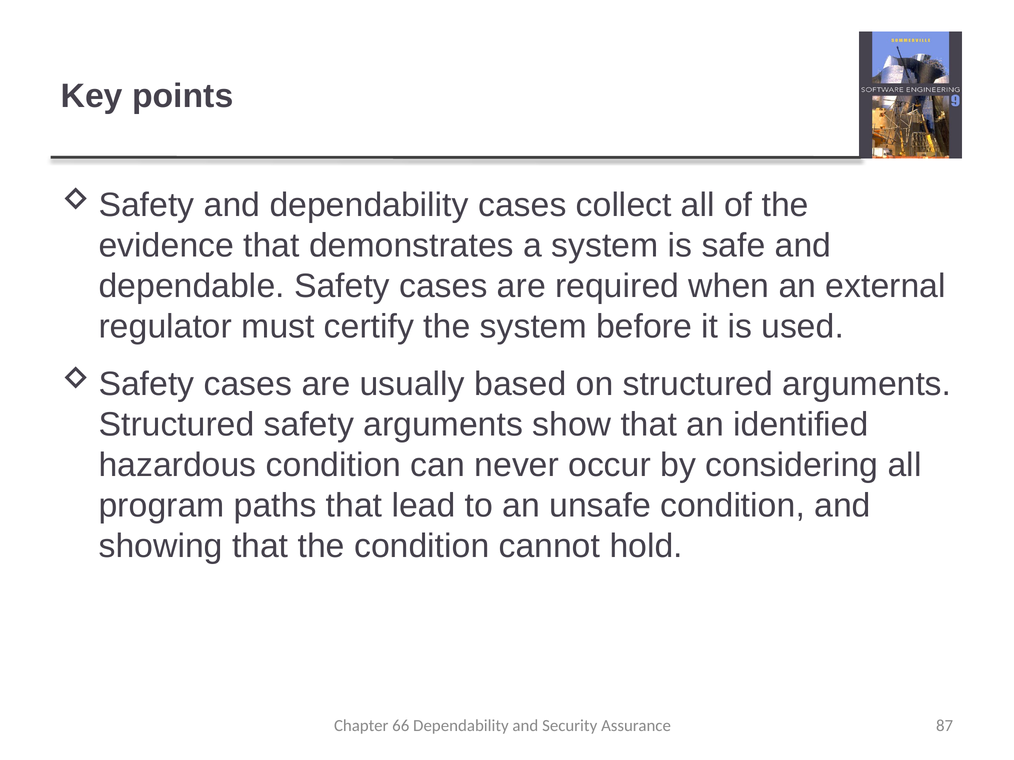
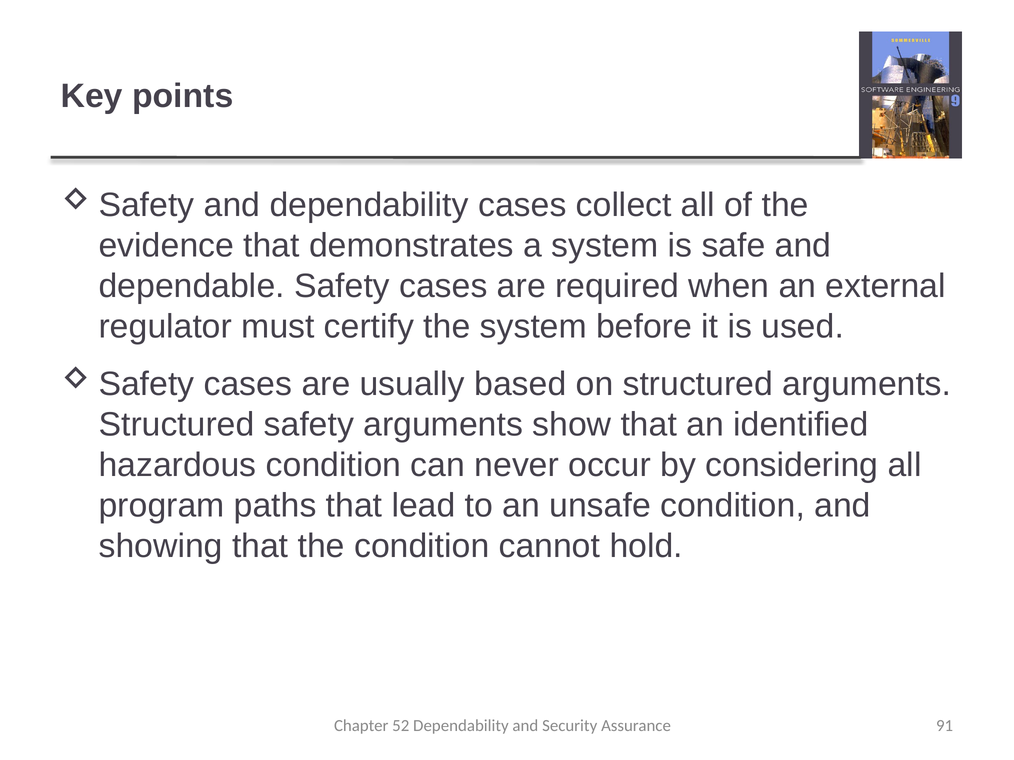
66: 66 -> 52 (401, 726)
87: 87 -> 91 (945, 726)
